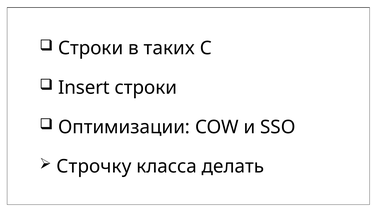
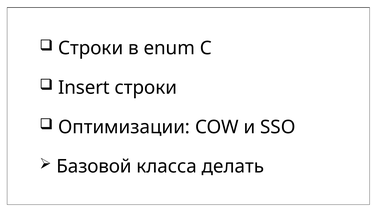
таких: таких -> enum (169, 48)
Строчку: Строчку -> Базовой (94, 167)
